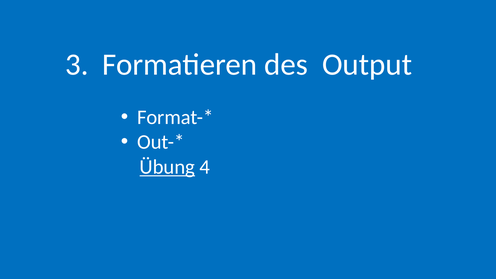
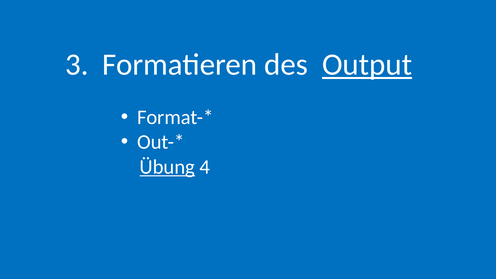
Output underline: none -> present (367, 65)
